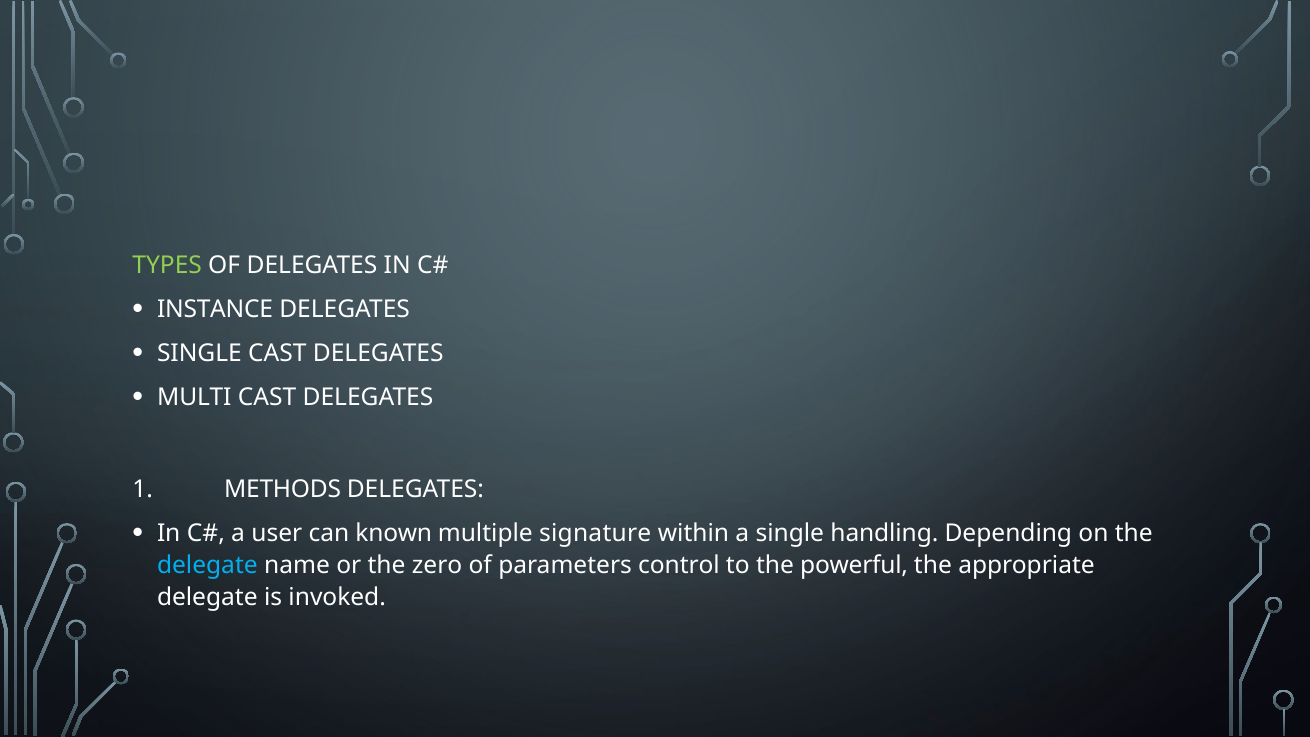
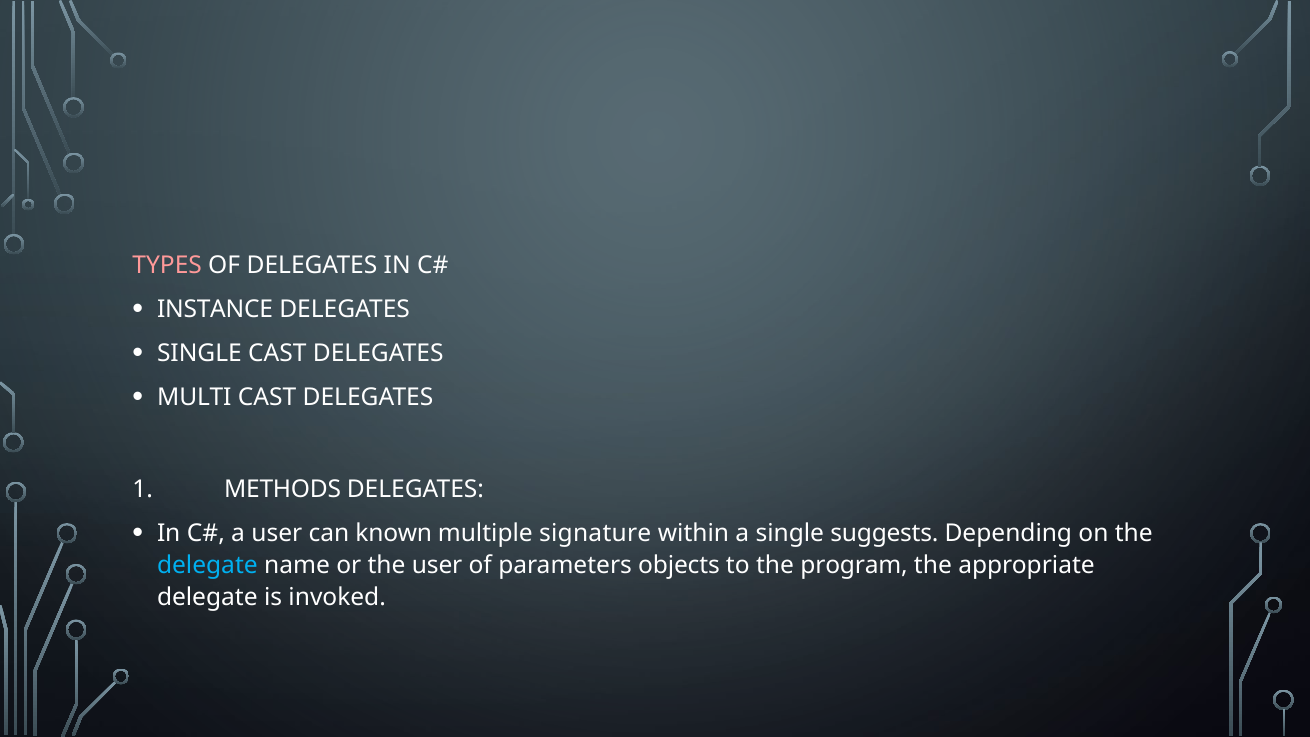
TYPES colour: light green -> pink (167, 265)
handling: handling -> suggests (884, 533)
the zero: zero -> user (437, 565)
control: control -> objects (679, 565)
powerful: powerful -> program (854, 565)
